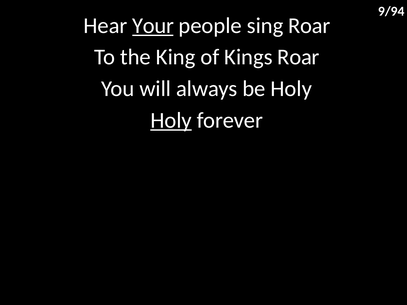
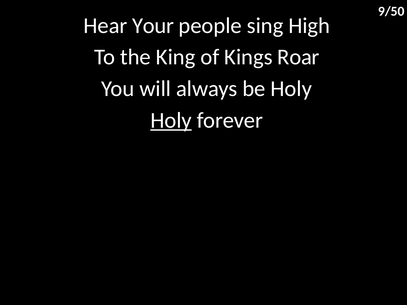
9/94: 9/94 -> 9/50 (391, 12)
Your underline: present -> none (153, 26)
sing Roar: Roar -> High (309, 26)
